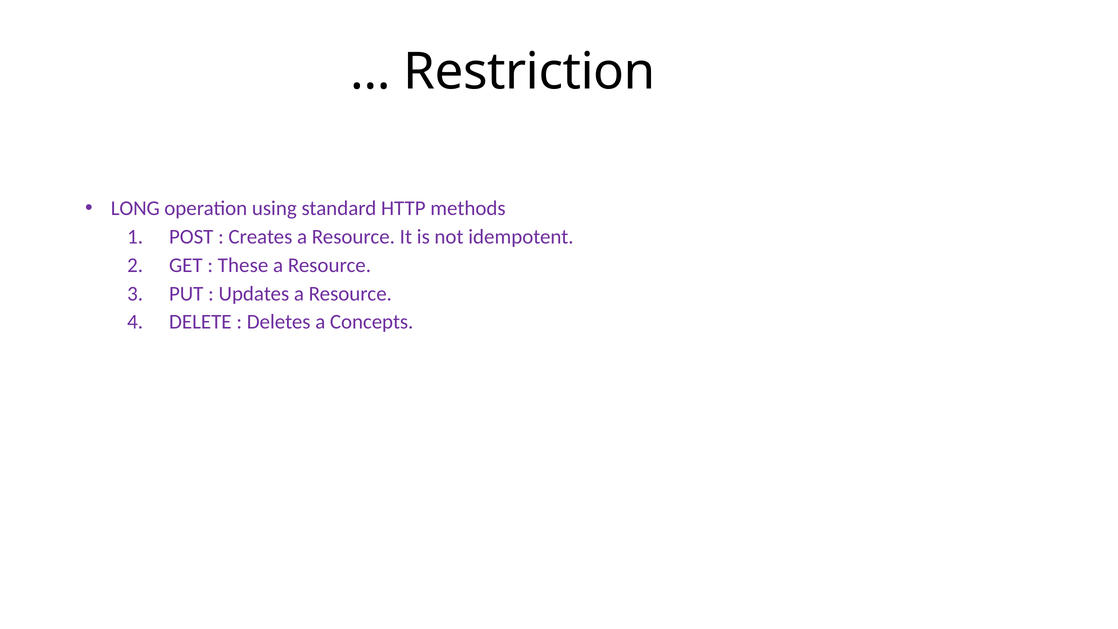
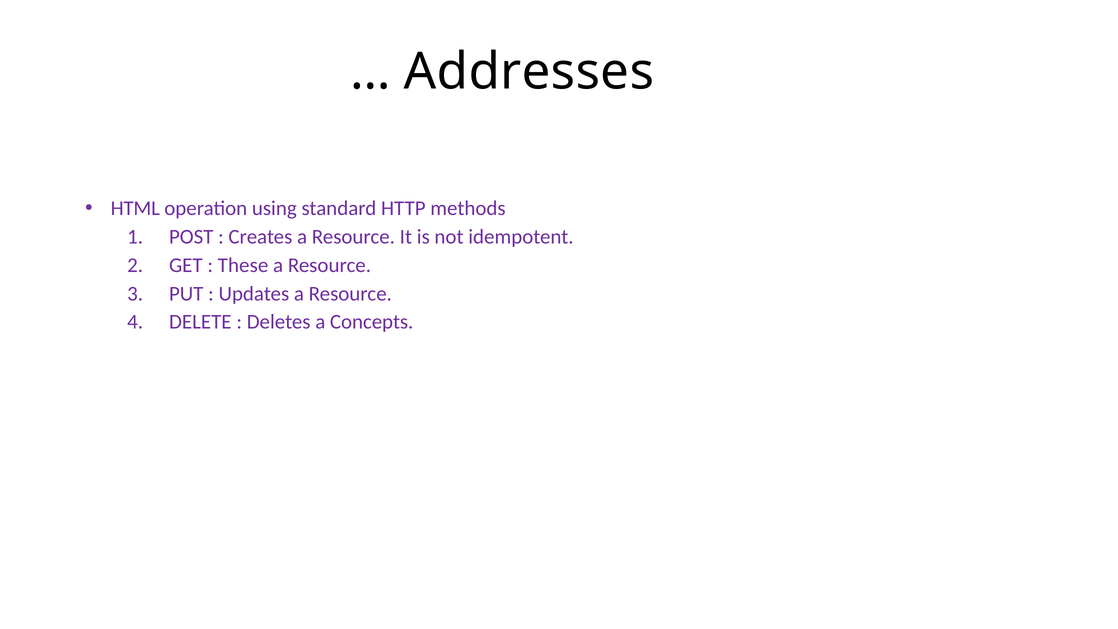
Restriction: Restriction -> Addresses (529, 72)
LONG: LONG -> HTML (135, 208)
